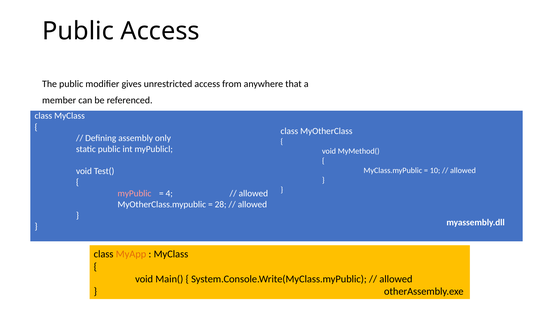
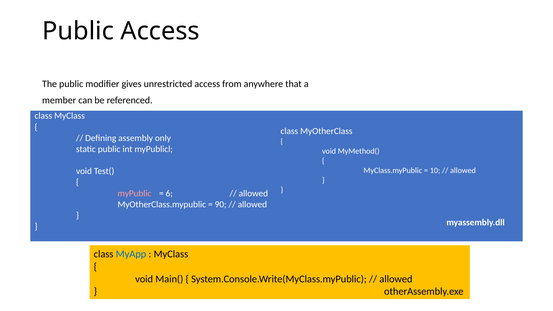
4: 4 -> 6 (169, 193)
28: 28 -> 90 (221, 204)
MyApp colour: orange -> blue (131, 254)
